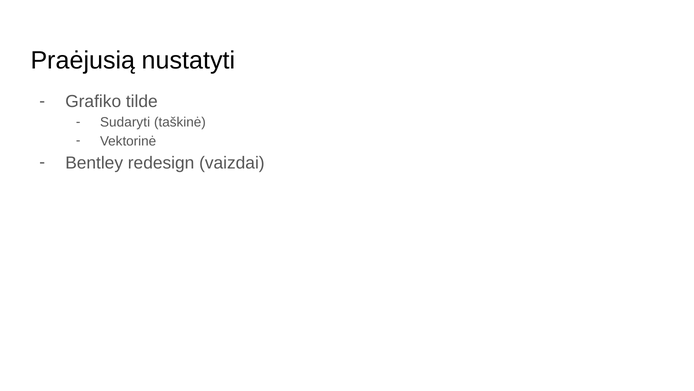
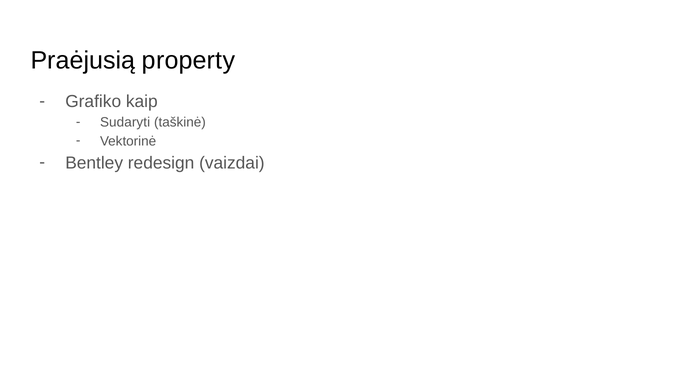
nustatyti: nustatyti -> property (189, 60)
tilde: tilde -> kaip (142, 102)
